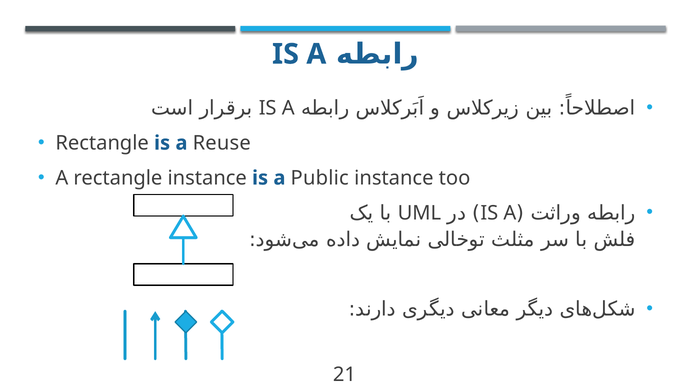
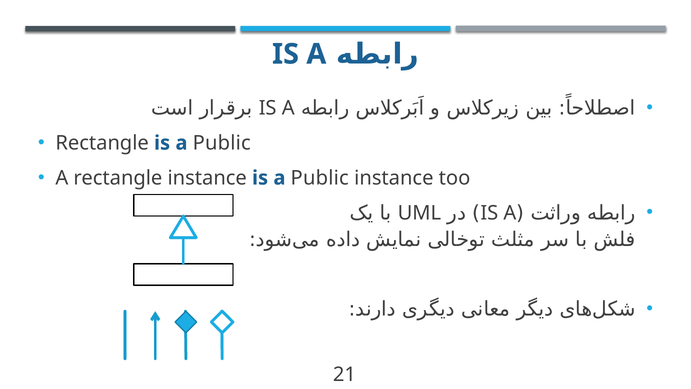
Rectangle is a Reuse: Reuse -> Public (222, 143)
